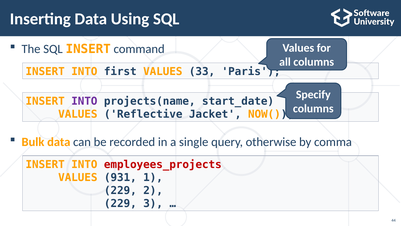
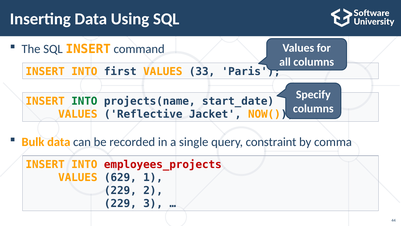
INTO colour: purple -> green (84, 101)
otherwise: otherwise -> constraint (271, 142)
931: 931 -> 629 (120, 177)
